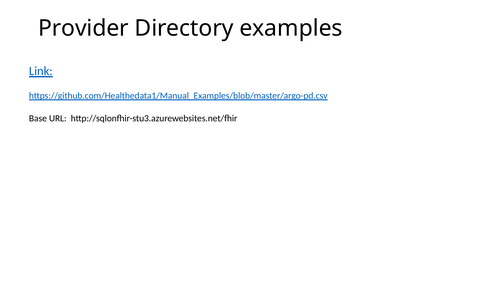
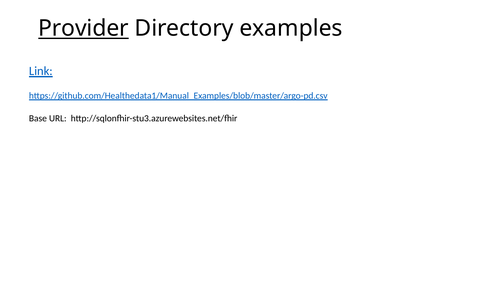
Provider underline: none -> present (83, 28)
